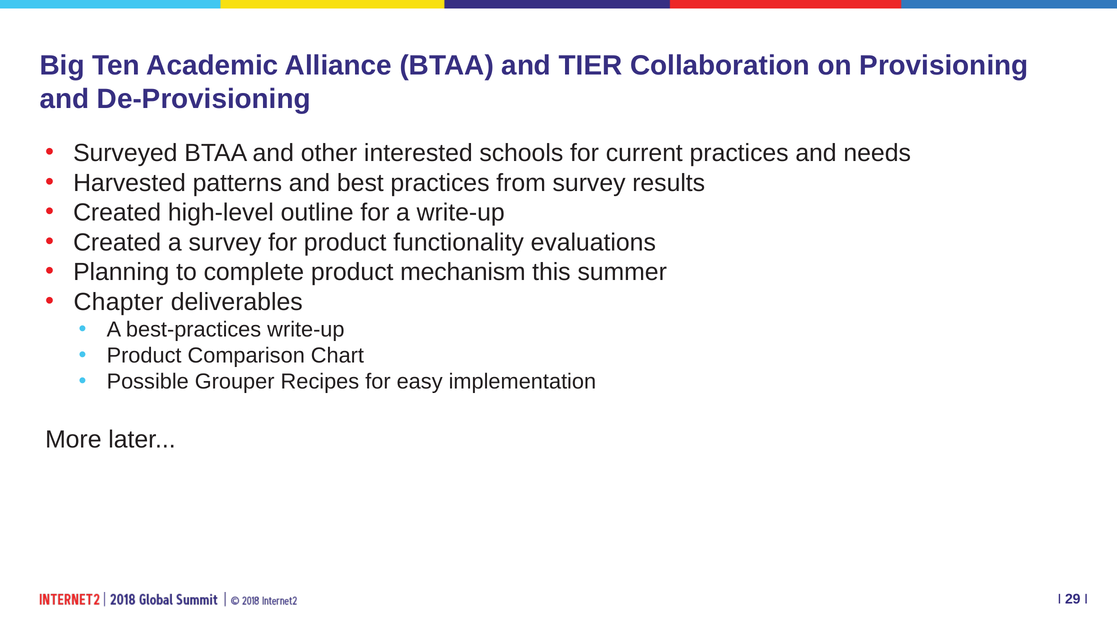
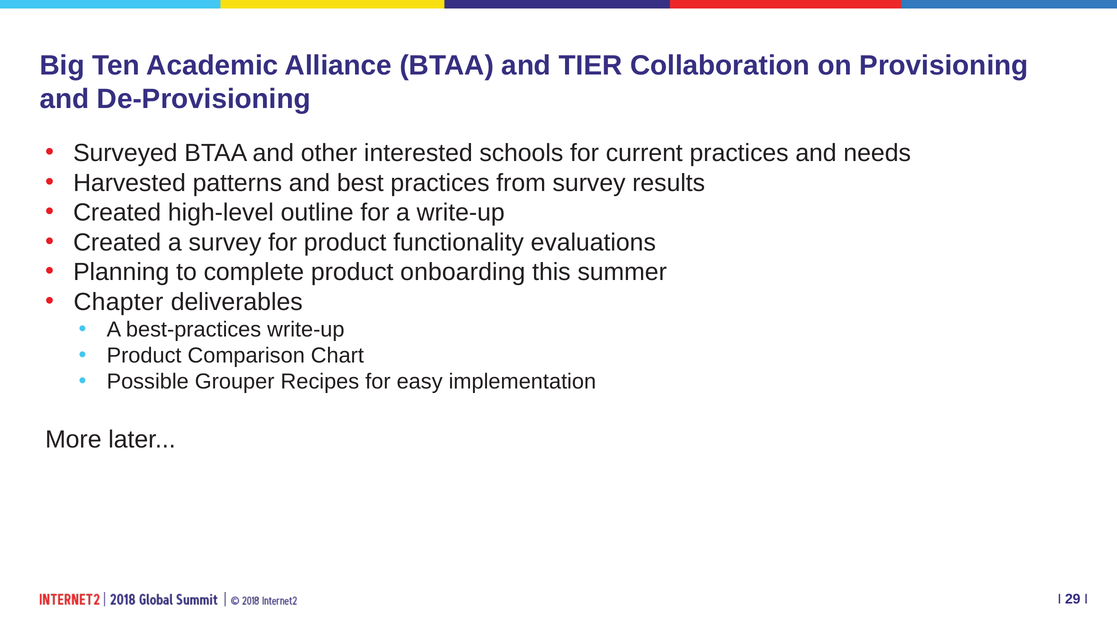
mechanism: mechanism -> onboarding (463, 272)
